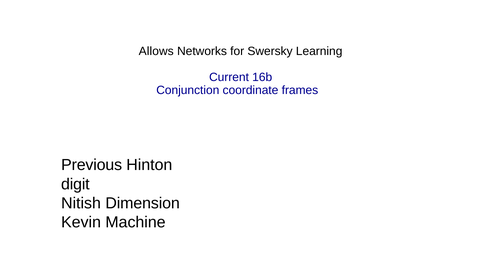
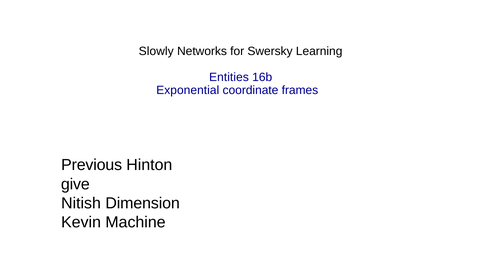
Allows: Allows -> Slowly (156, 51)
Current: Current -> Entities (229, 77)
Conjunction: Conjunction -> Exponential (188, 90)
digit: digit -> give (75, 184)
